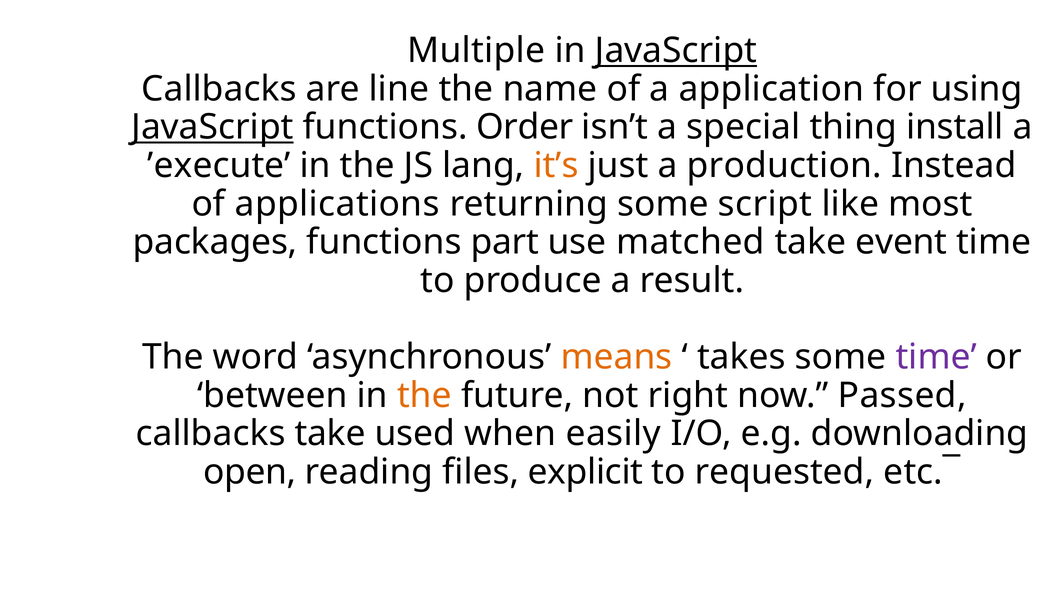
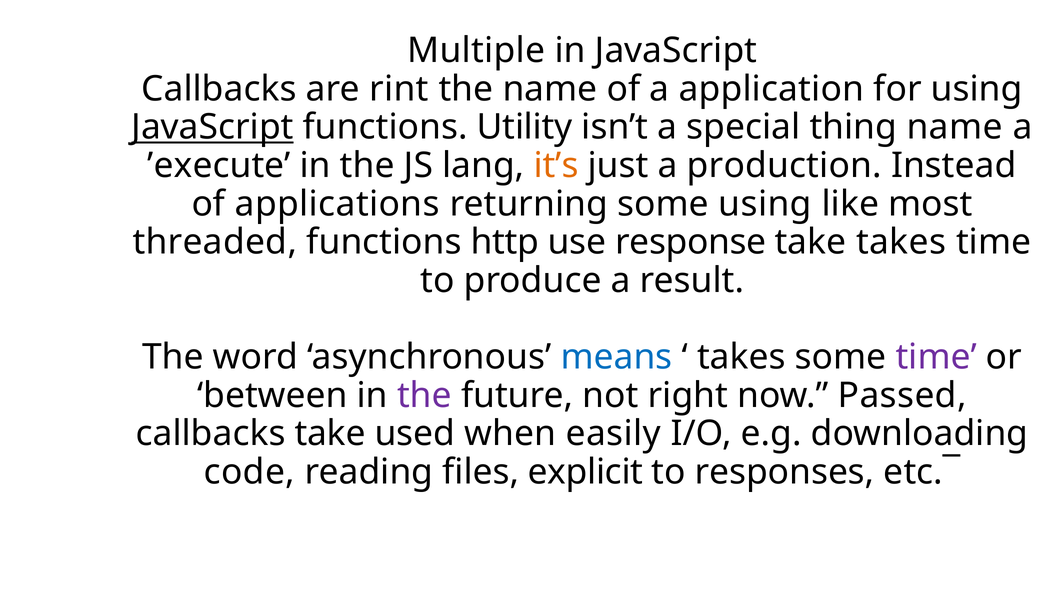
JavaScript underline: present -> none (676, 51)
line: line -> rint (399, 89)
Order: Order -> Utility (525, 127)
thing install: install -> name (955, 127)
some script: script -> using (765, 204)
packages: packages -> threaded (215, 242)
part: part -> http (505, 242)
matched: matched -> response (691, 242)
take event: event -> takes (901, 242)
means colour: orange -> blue (617, 357)
the colour: orange -> purple (424, 395)
open: open -> code (249, 472)
requested: requested -> responses (785, 472)
